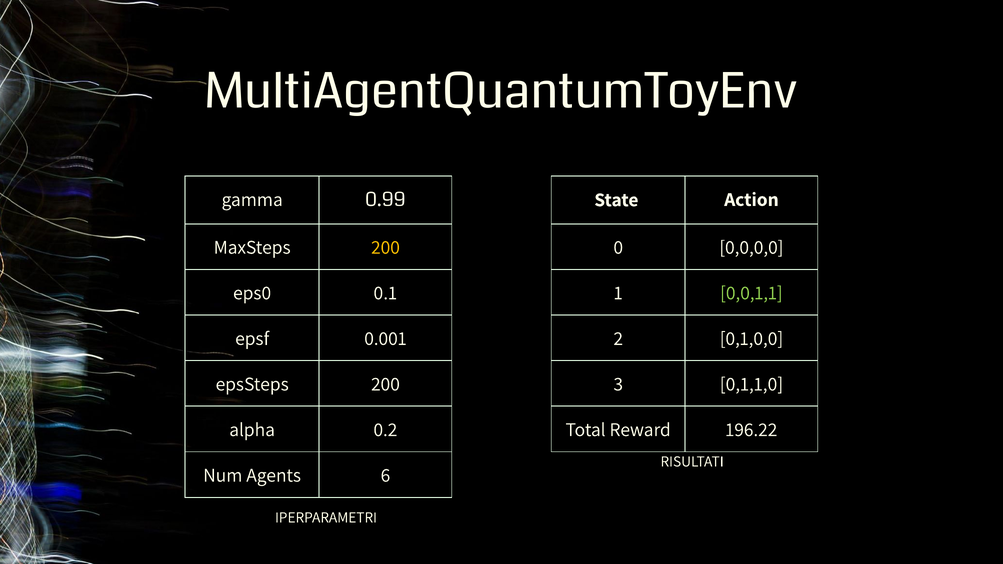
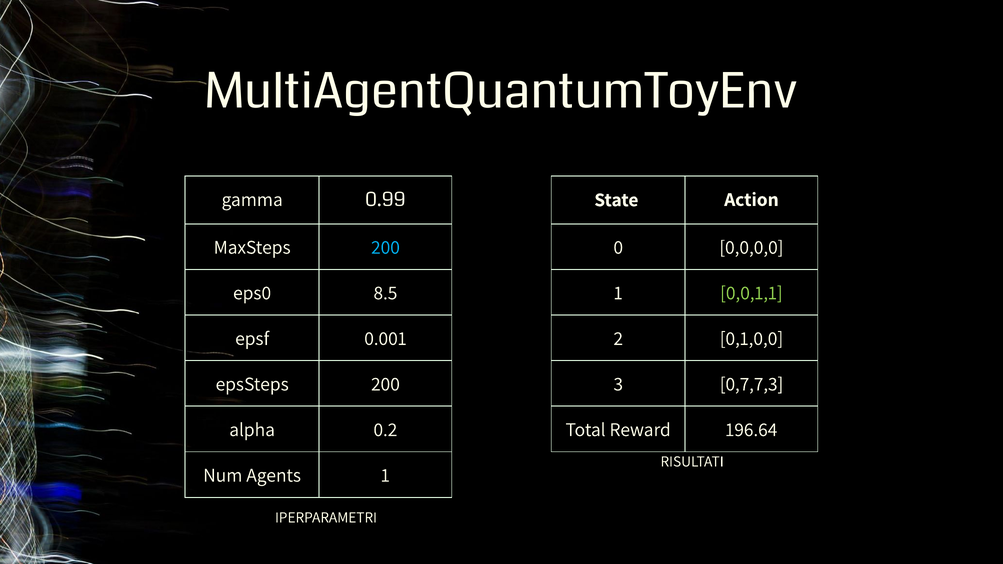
200 colour: yellow -> light blue (385, 247)
0.1: 0.1 -> 8.5 (385, 293)
0,1,1,0: 0,1,1,0 -> 0,7,7,3 (752, 384)
196.22: 196.22 -> 196.64 (751, 430)
Agents 6: 6 -> 1 (385, 475)
